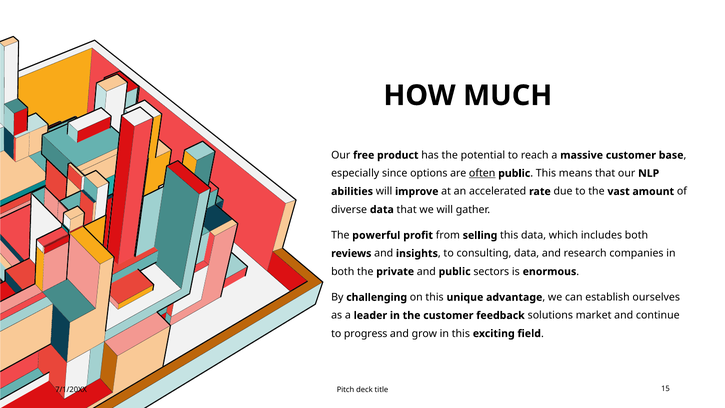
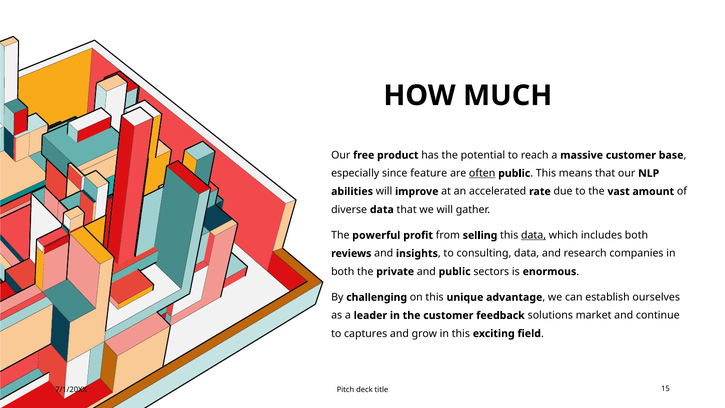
options: options -> feature (429, 173)
data underline: none -> present (534, 235)
progress: progress -> captures (366, 333)
